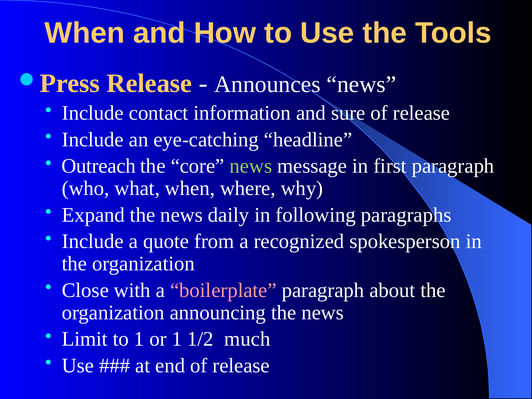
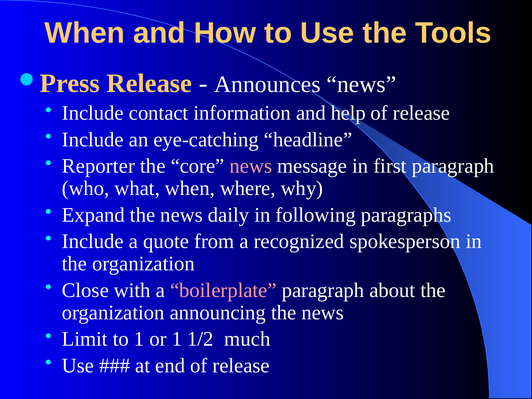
sure: sure -> help (348, 113)
Outreach: Outreach -> Reporter (98, 166)
news colour: light green -> pink (251, 166)
